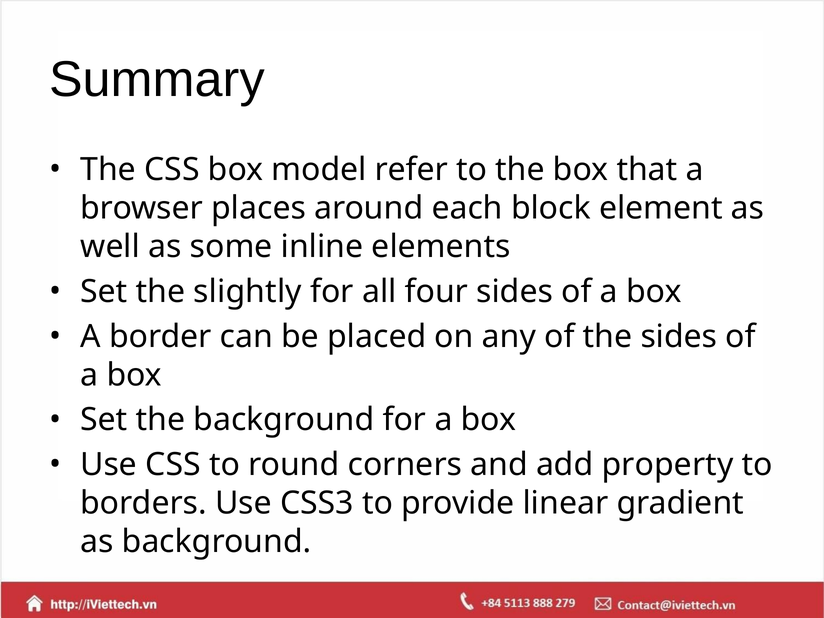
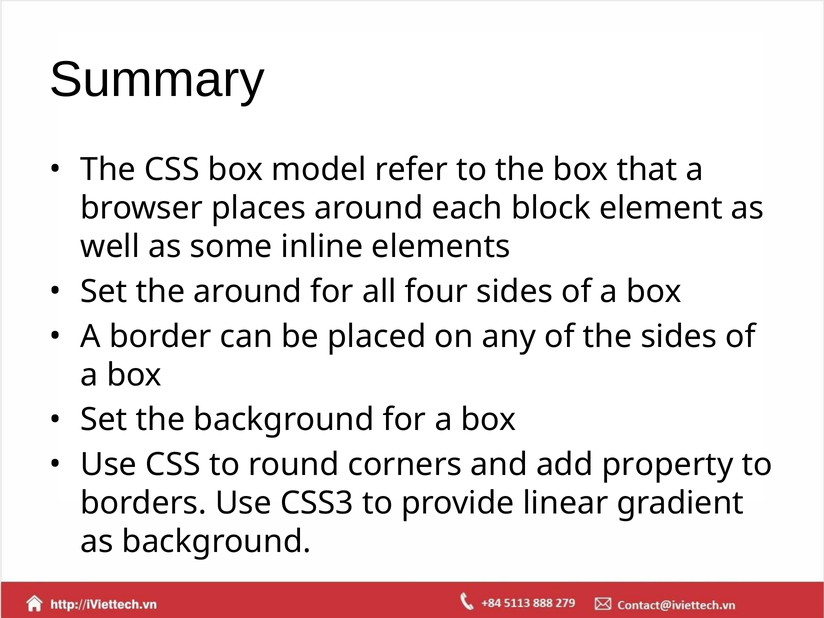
the slightly: slightly -> around (248, 292)
